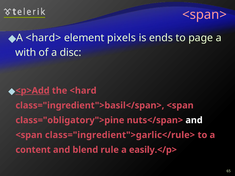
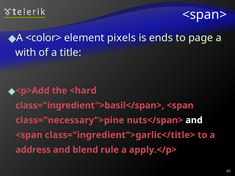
<span> colour: pink -> white (205, 15)
<hard>: <hard> -> <color> (44, 38)
disc: disc -> title (71, 53)
<p>Add underline: present -> none (33, 91)
class="obligatory">pine: class="obligatory">pine -> class="necessary">pine (70, 120)
class="ingredient">garlic</rule>: class="ingredient">garlic</rule> -> class="ingredient">garlic</title> (120, 135)
content: content -> address (33, 150)
easily.</p>: easily.</p> -> apply.</p> (153, 150)
